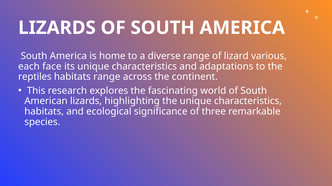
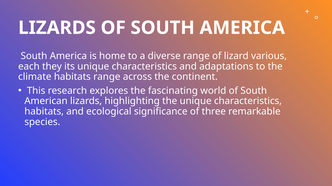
face: face -> they (52, 67)
reptiles: reptiles -> climate (35, 77)
